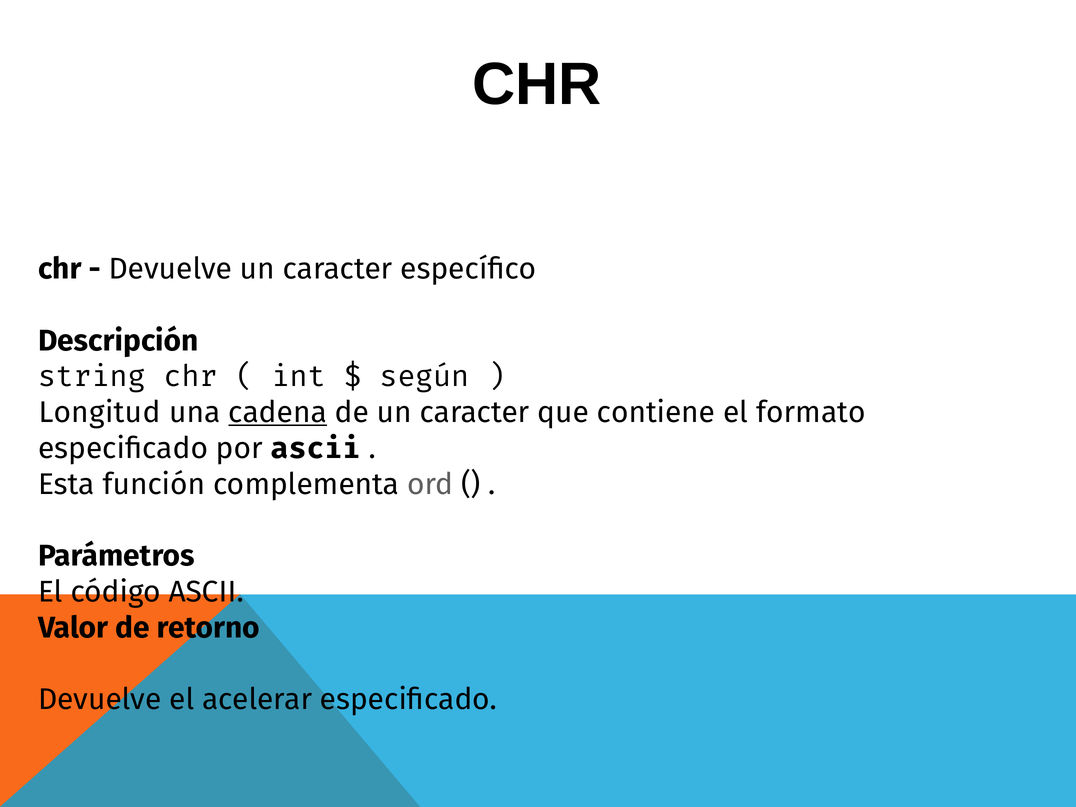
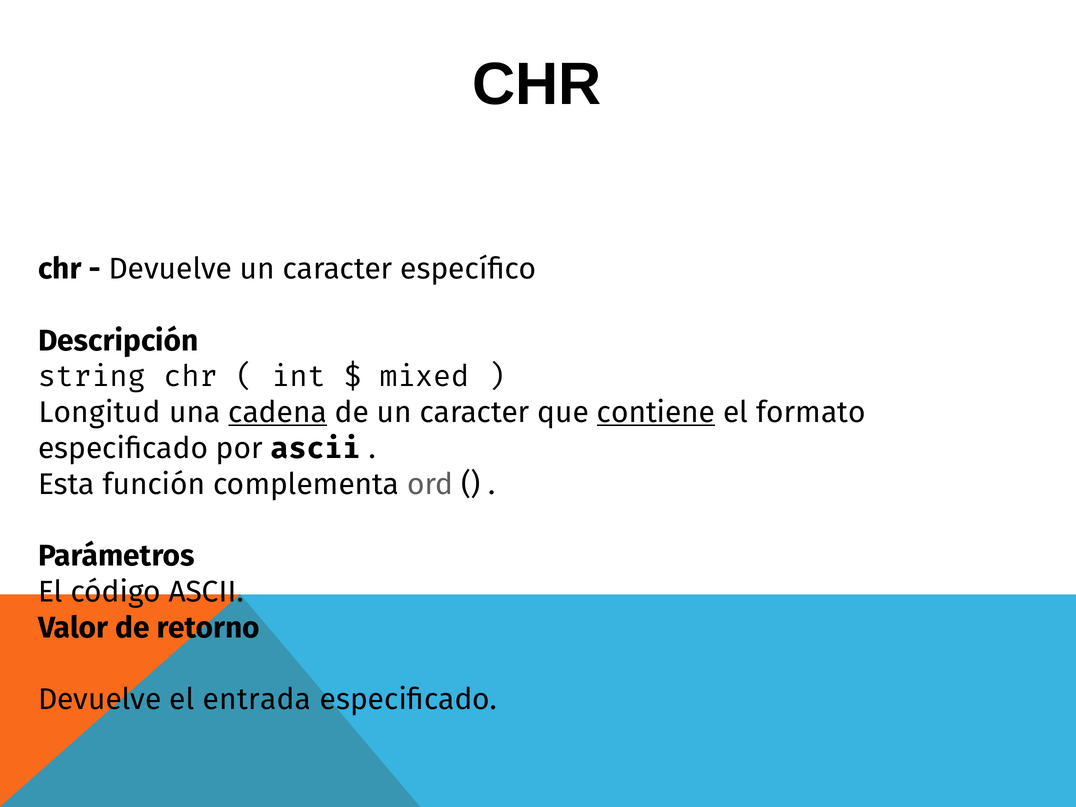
según: según -> mixed (424, 377)
contiene underline: none -> present (656, 412)
acelerar: acelerar -> entrada (257, 699)
